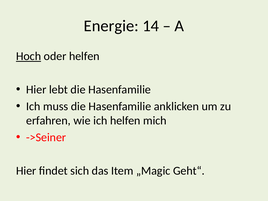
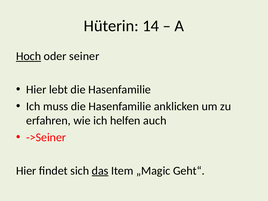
Energie: Energie -> Hüterin (111, 26)
oder helfen: helfen -> seiner (84, 56)
mich: mich -> auch (155, 121)
das underline: none -> present (100, 171)
